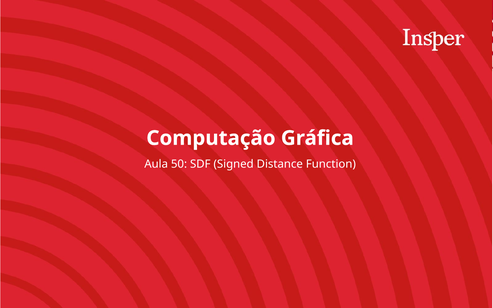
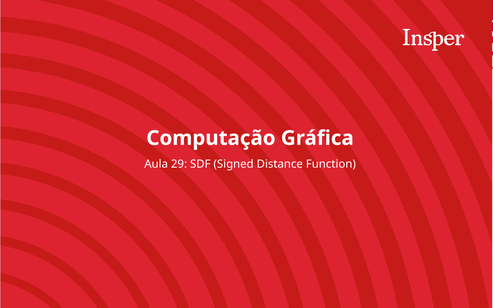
50: 50 -> 29 (179, 164)
